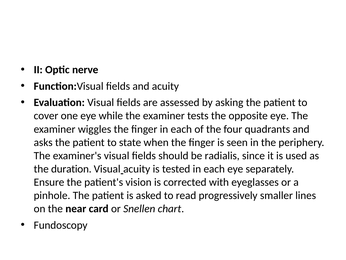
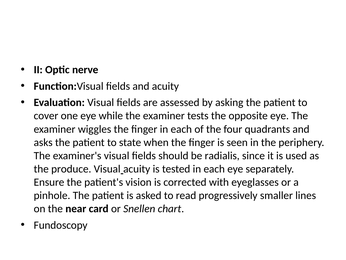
duration: duration -> produce (71, 169)
